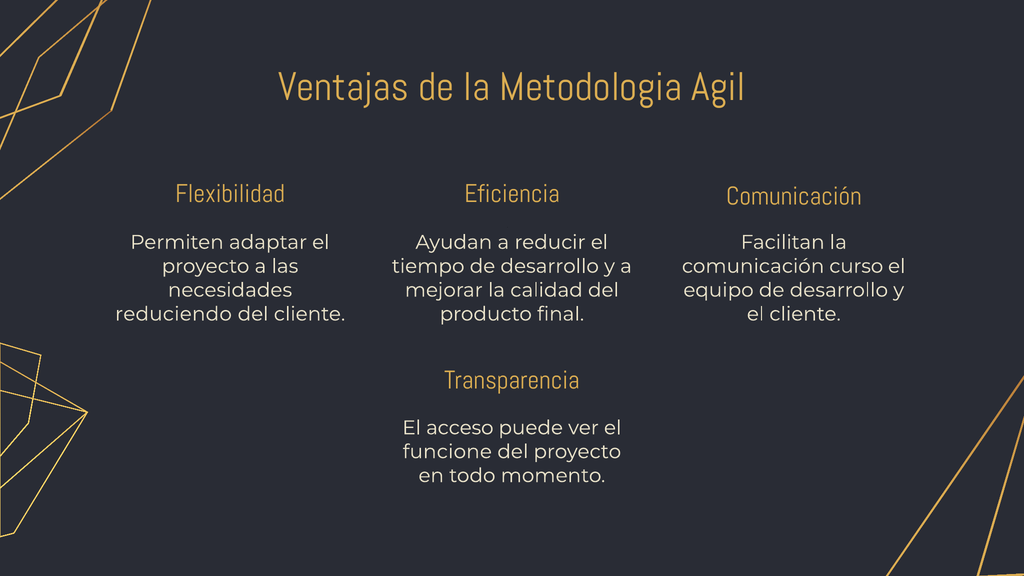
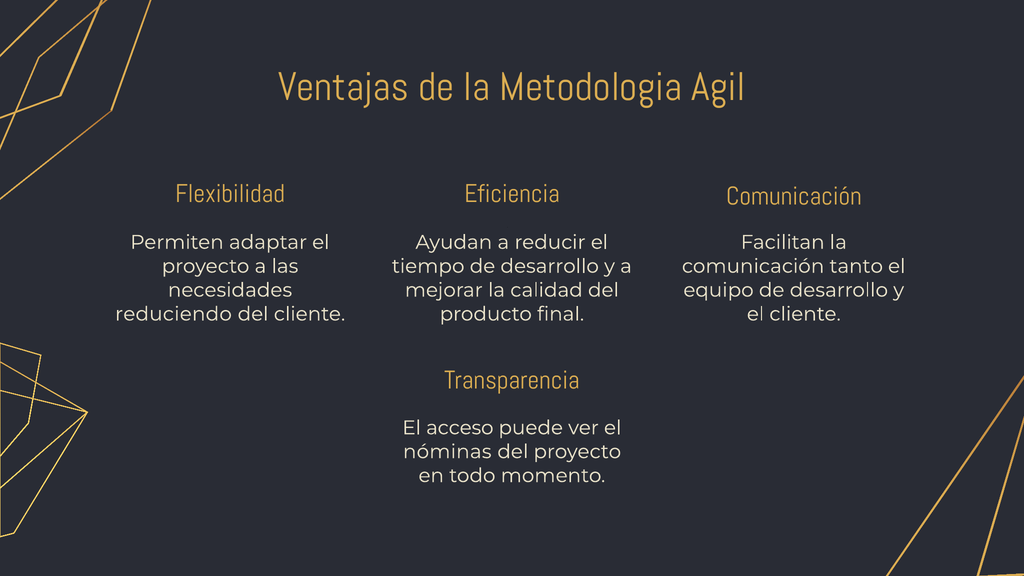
curso: curso -> tanto (856, 266)
funcione: funcione -> nóminas (447, 452)
